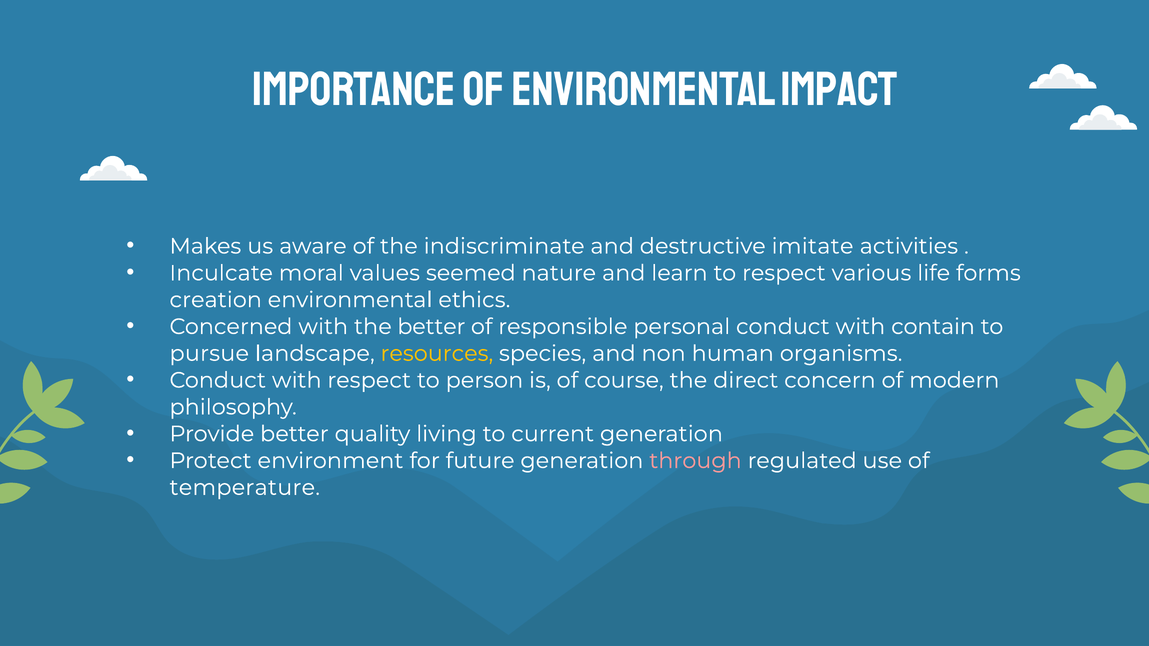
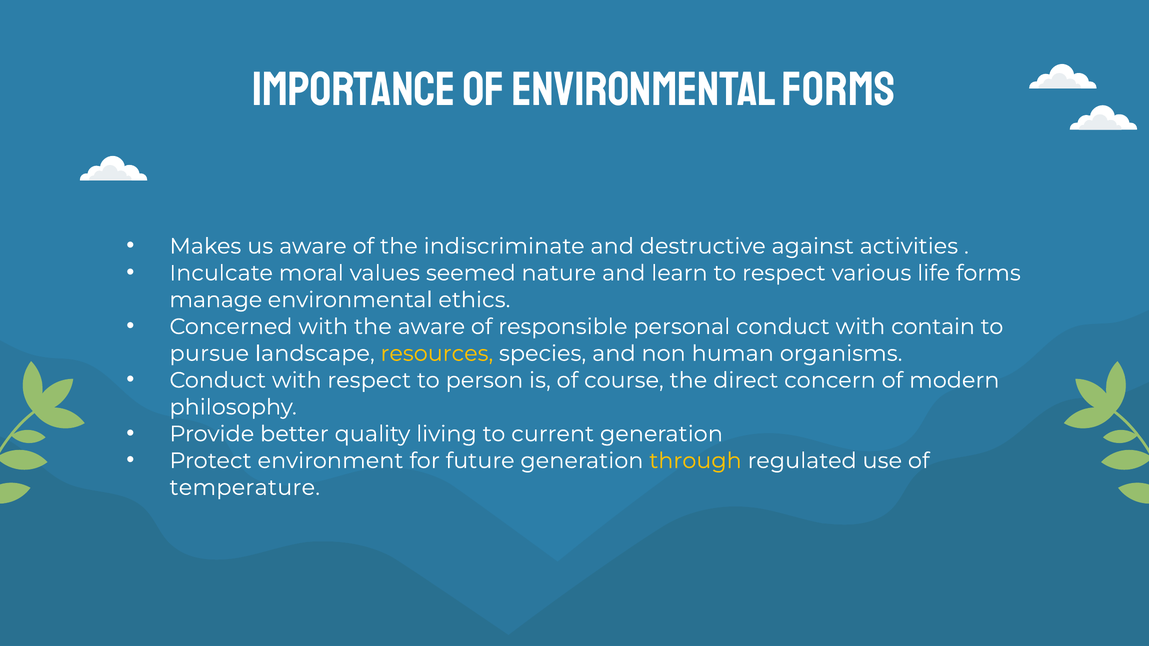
environmental impact: impact -> forms (839, 90)
imitate: imitate -> against (813, 246)
creation: creation -> manage (216, 300)
the better: better -> aware (431, 327)
through colour: pink -> yellow (695, 461)
